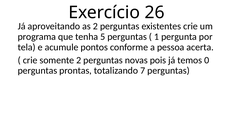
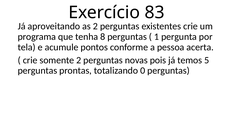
26: 26 -> 83 (155, 13)
5: 5 -> 8 (103, 37)
0: 0 -> 5 (207, 60)
7: 7 -> 0 (143, 71)
